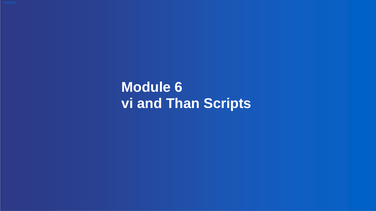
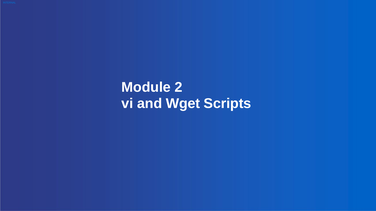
6: 6 -> 2 (179, 87)
Than: Than -> Wget (183, 104)
